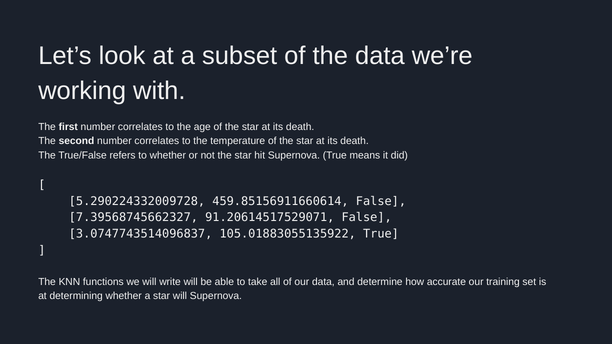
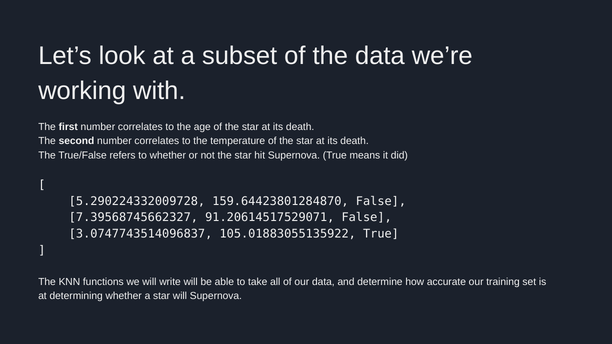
459.85156911660614: 459.85156911660614 -> 159.64423801284870 (280, 201)
